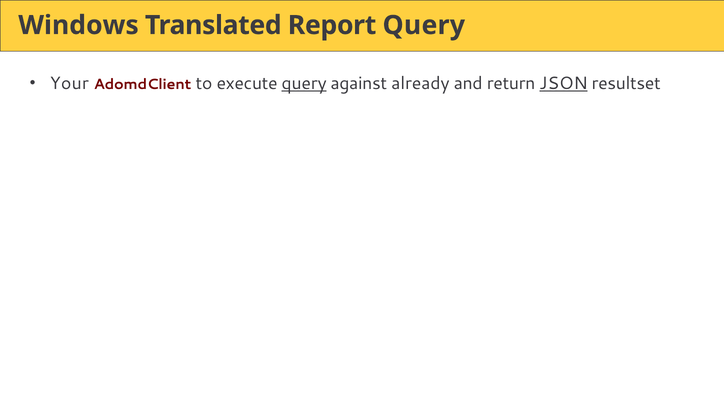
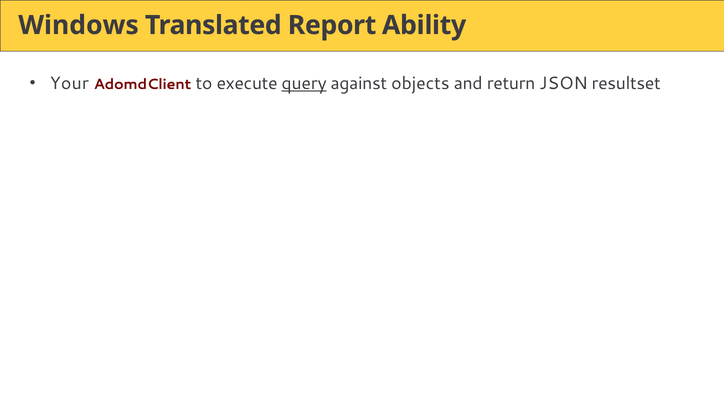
Report Query: Query -> Ability (424, 25)
already: already -> objects (420, 83)
JSON underline: present -> none (564, 83)
